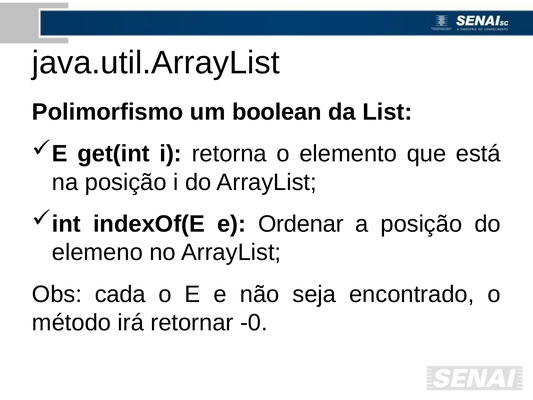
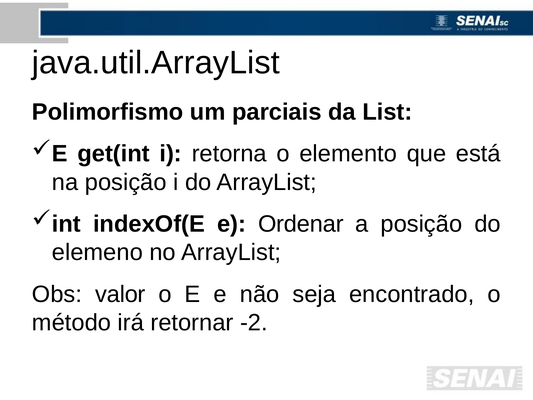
boolean: boolean -> parciais (277, 112)
cada: cada -> valor (120, 294)
-0: -0 -> -2 (254, 323)
